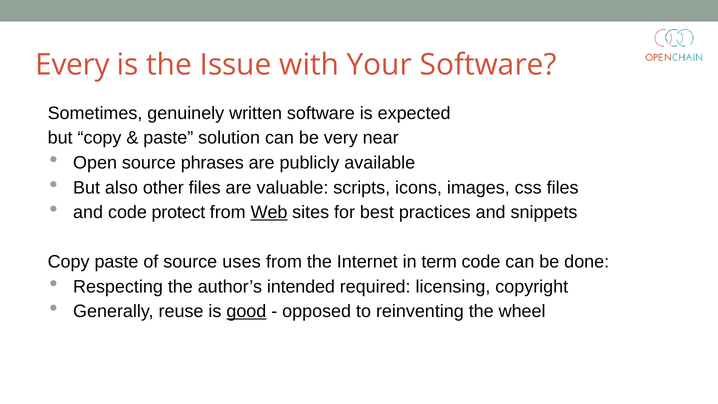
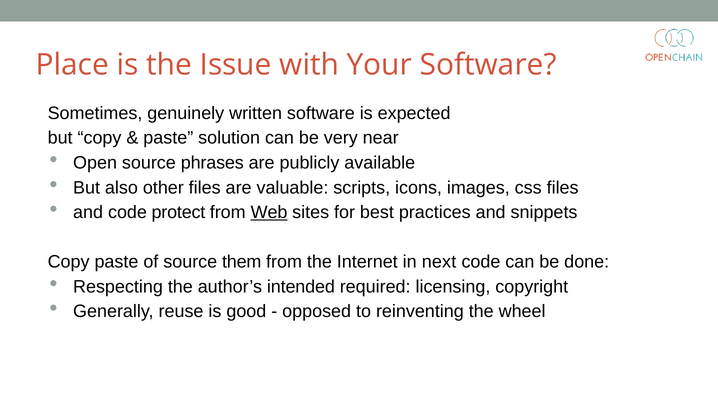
Every: Every -> Place (72, 65)
uses: uses -> them (242, 262)
term: term -> next (439, 262)
good underline: present -> none (246, 311)
